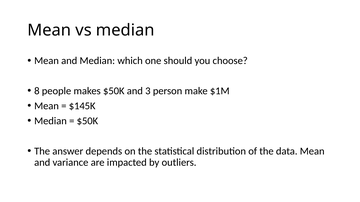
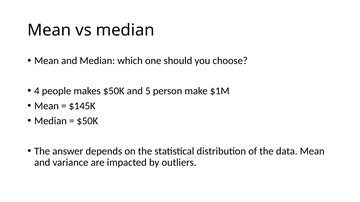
8: 8 -> 4 (37, 91)
3: 3 -> 5 (148, 91)
